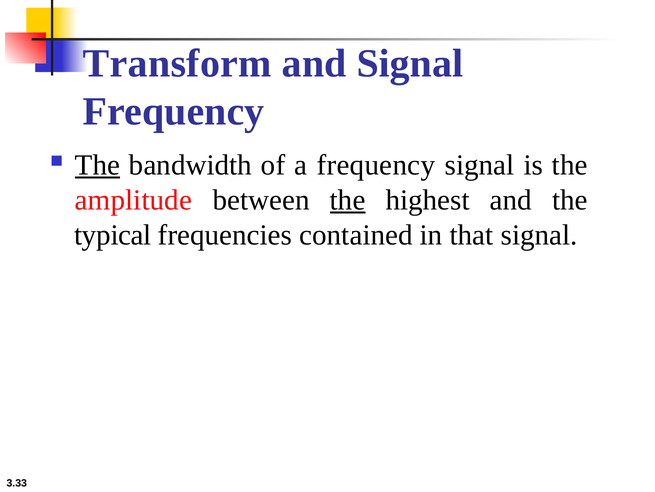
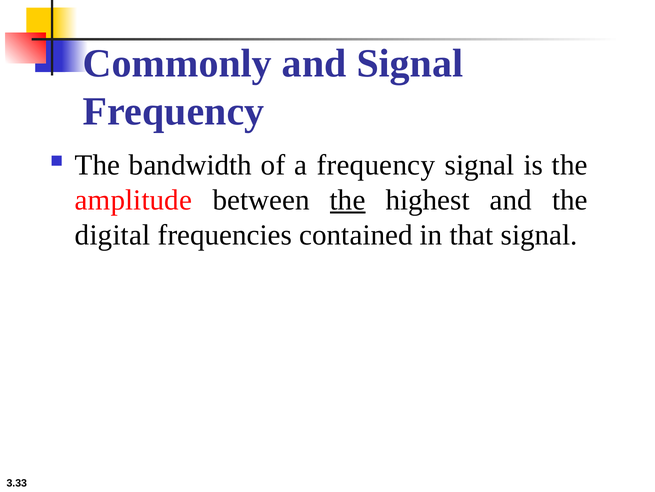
Transform: Transform -> Commonly (177, 63)
The underline: present -> none (97, 165)
typical: typical -> digital (113, 235)
